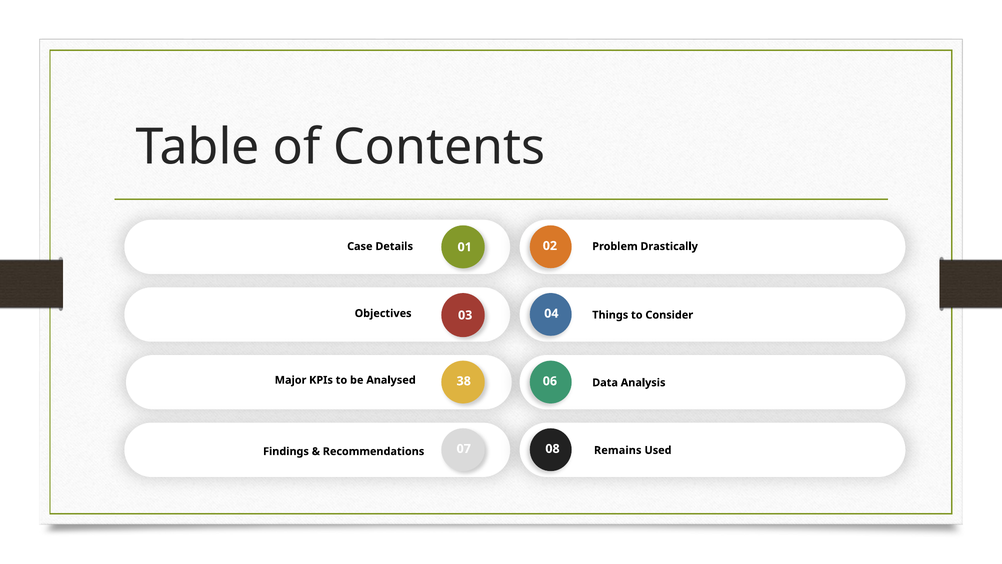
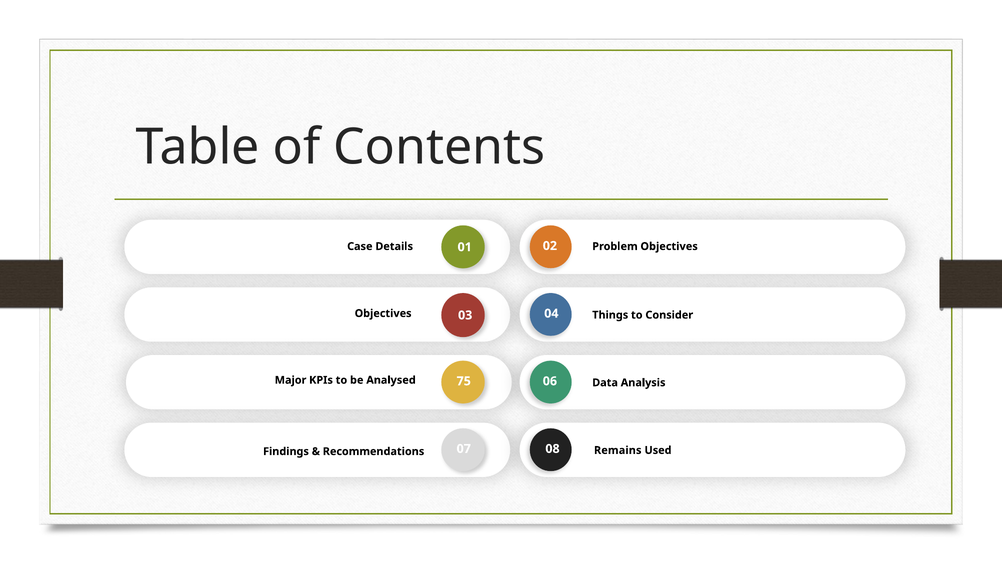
Problem Drastically: Drastically -> Objectives (669, 246)
38: 38 -> 75 (464, 381)
